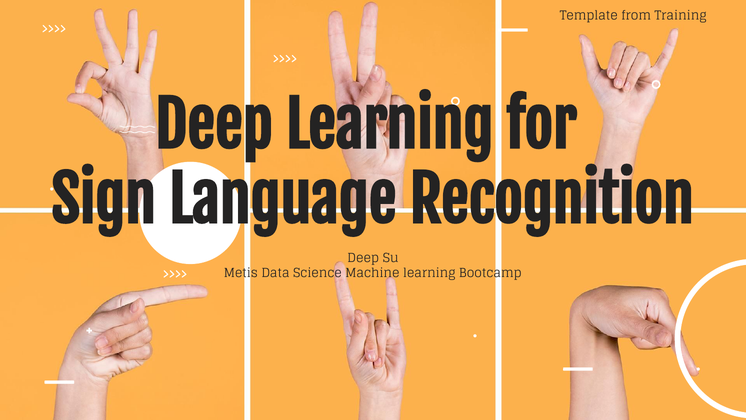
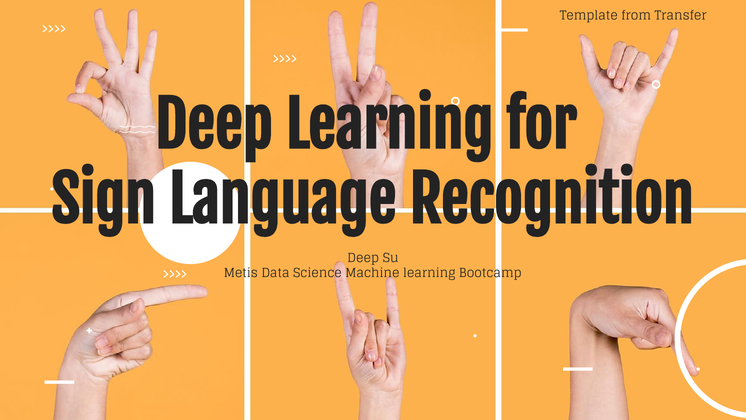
Training: Training -> Transfer (681, 16)
